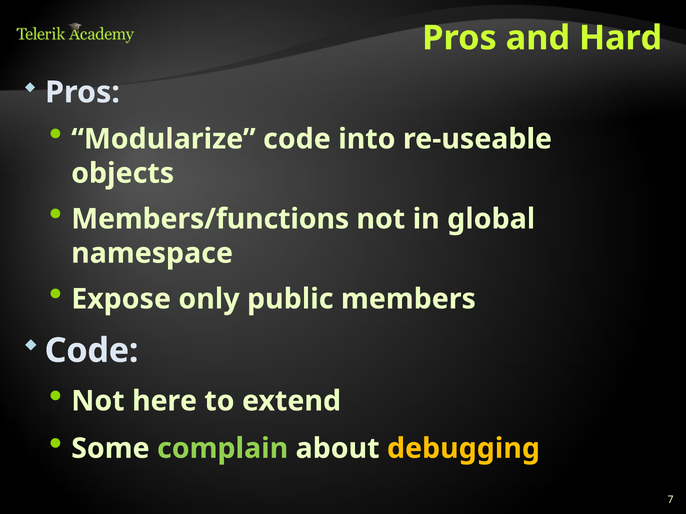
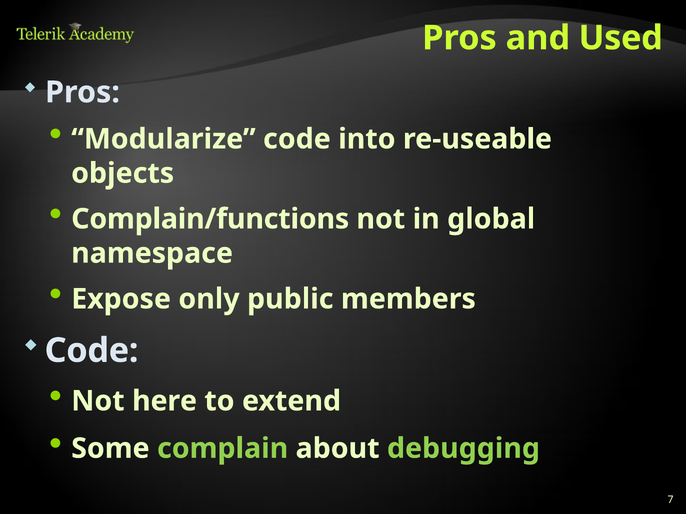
Hard: Hard -> Used (621, 38)
Members/functions: Members/functions -> Complain/functions (210, 219)
debugging colour: yellow -> light green (463, 449)
